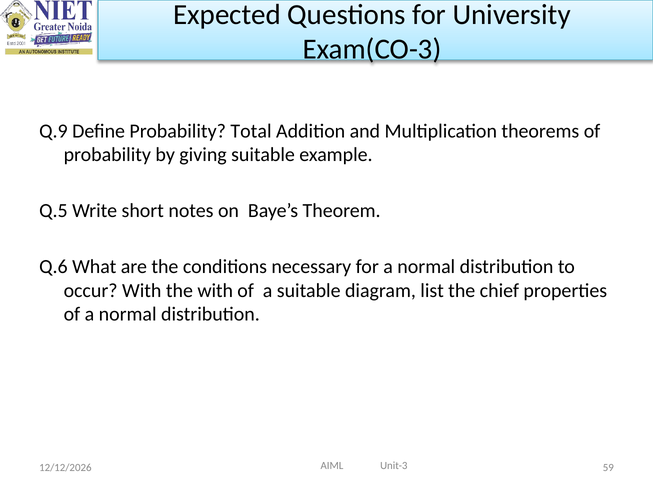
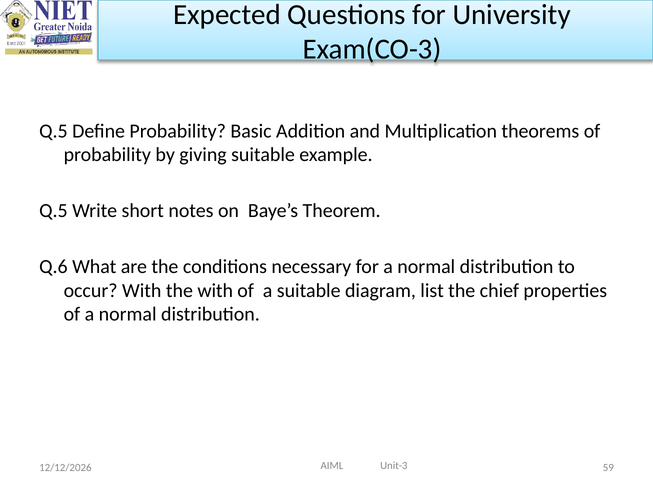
Q.9: Q.9 -> Q.5 (53, 131)
Total: Total -> Basic (251, 131)
